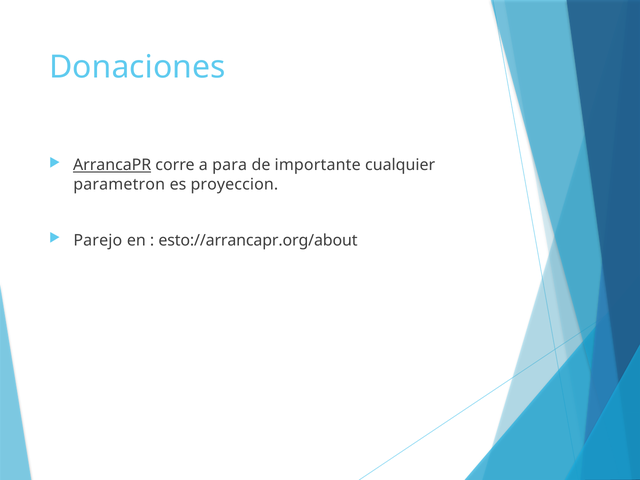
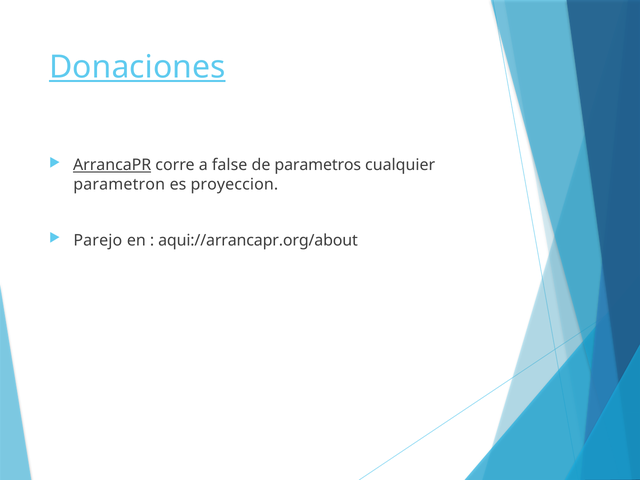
Donaciones underline: none -> present (137, 67)
para: para -> false (230, 165)
importante: importante -> parametros (318, 165)
esto://arrancapr.org/about: esto://arrancapr.org/about -> aqui://arrancapr.org/about (258, 241)
